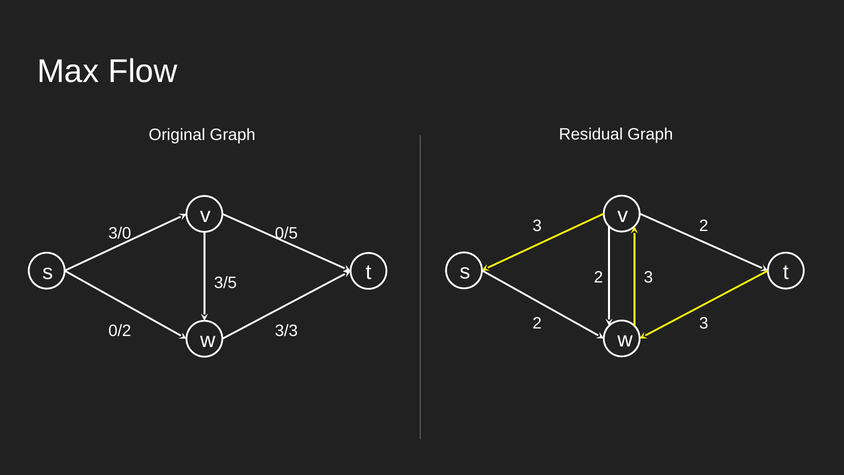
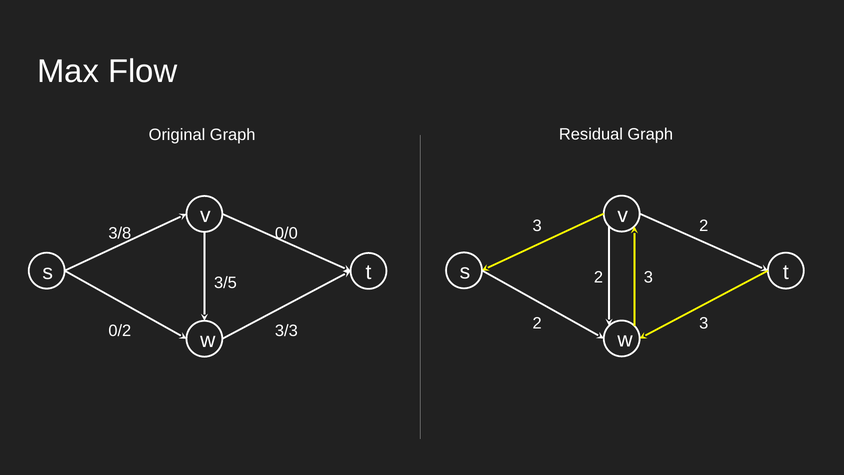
3/0: 3/0 -> 3/8 (120, 233)
0/5: 0/5 -> 0/0 (286, 233)
